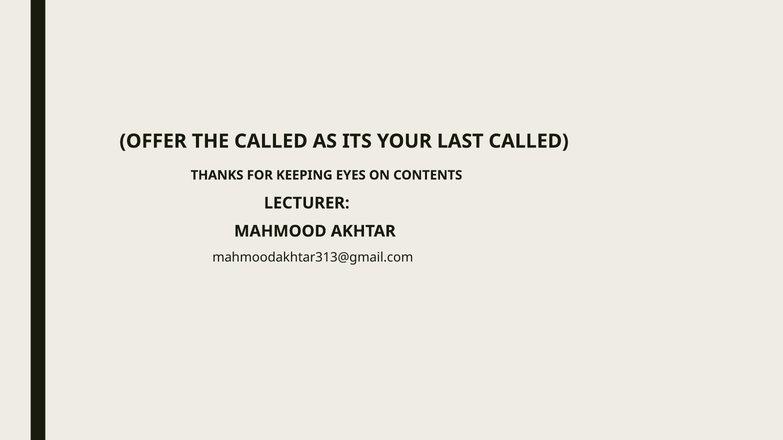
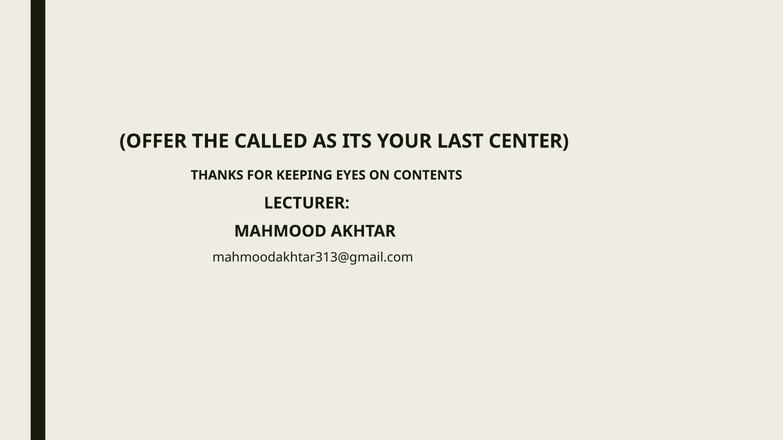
LAST CALLED: CALLED -> CENTER (529, 141)
